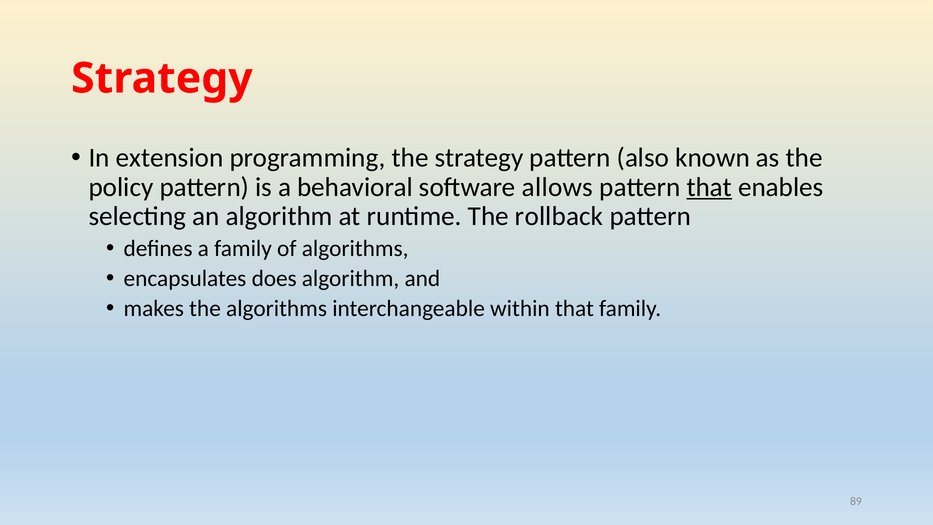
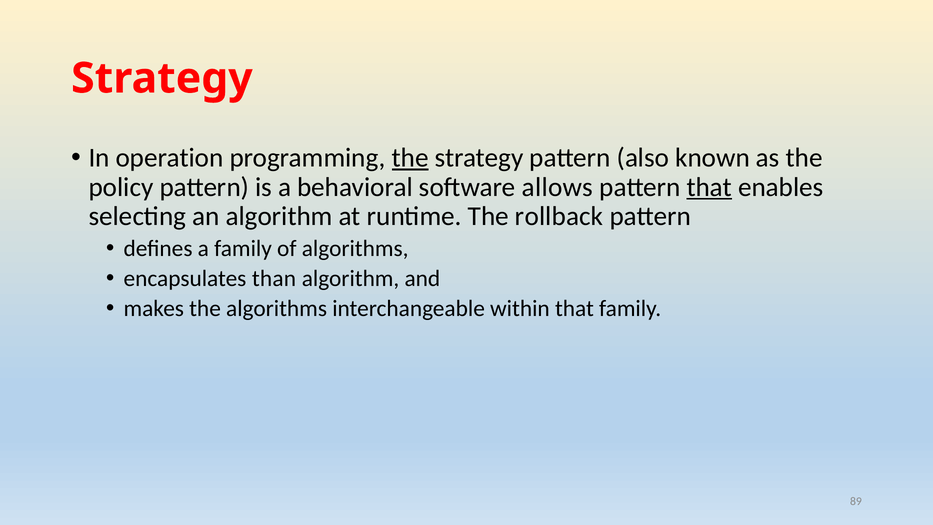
extension: extension -> operation (170, 158)
the underline: none -> present (410, 158)
does: does -> than (274, 279)
